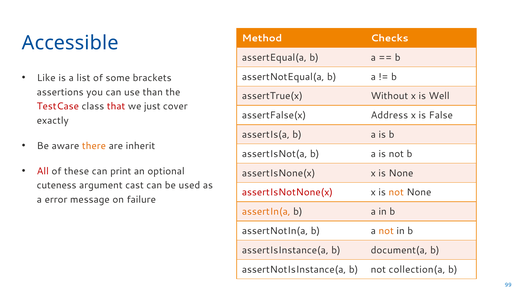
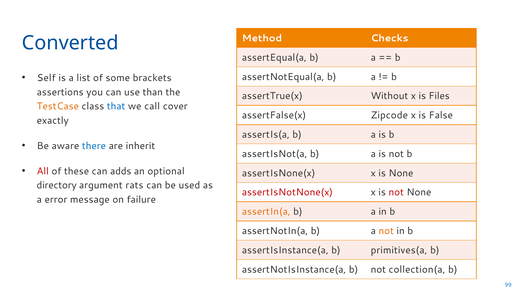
Accessible: Accessible -> Converted (70, 43)
Like: Like -> Self (46, 78)
Well: Well -> Files (439, 96)
TestCase colour: red -> orange (58, 106)
that colour: red -> blue (116, 106)
just: just -> call (152, 106)
Address: Address -> Zipcode (389, 115)
there colour: orange -> blue (94, 146)
print: print -> adds (121, 171)
cuteness: cuteness -> directory (57, 185)
cast: cast -> rats (134, 185)
not colour: orange -> red (396, 192)
document(a: document(a -> primitives(a (399, 250)
